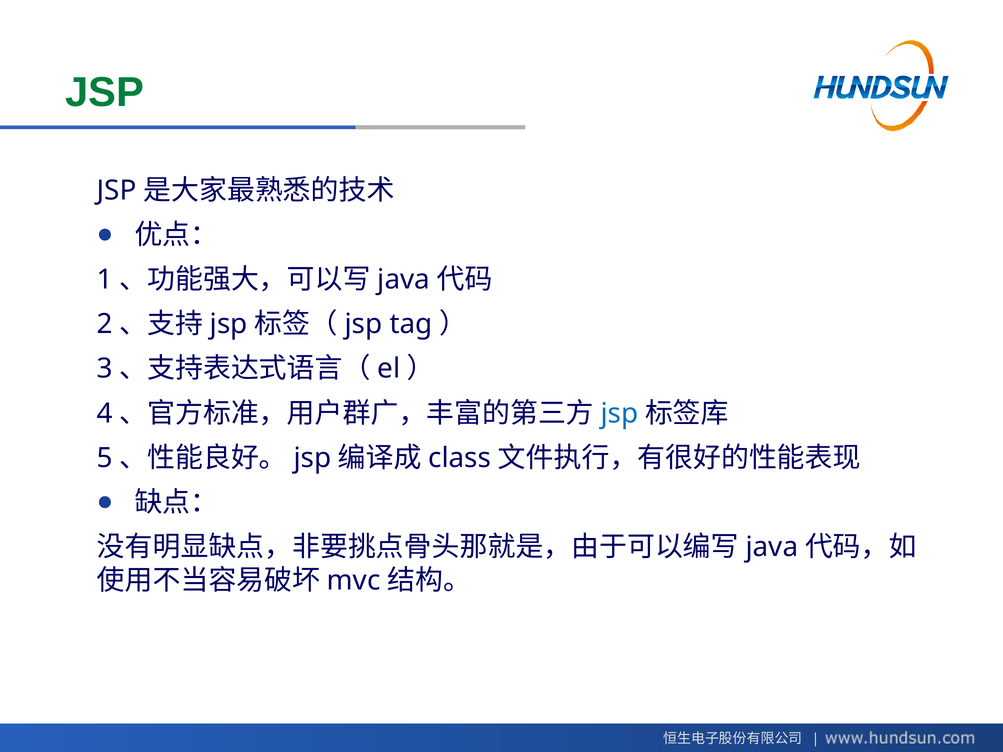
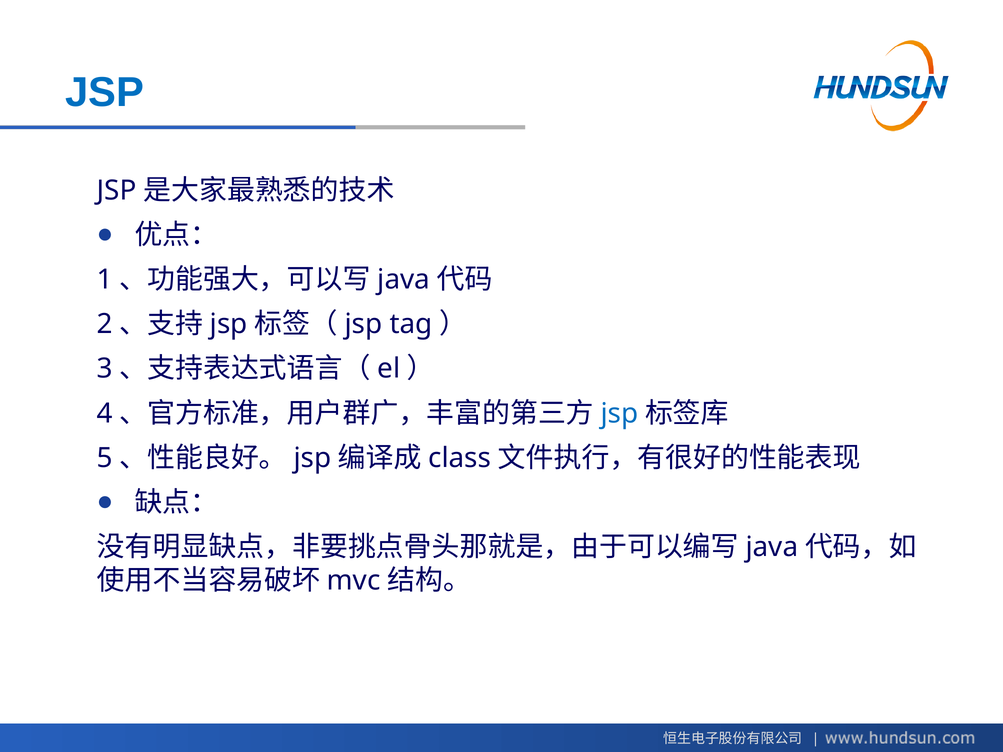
JSP colour: green -> blue (105, 93)
